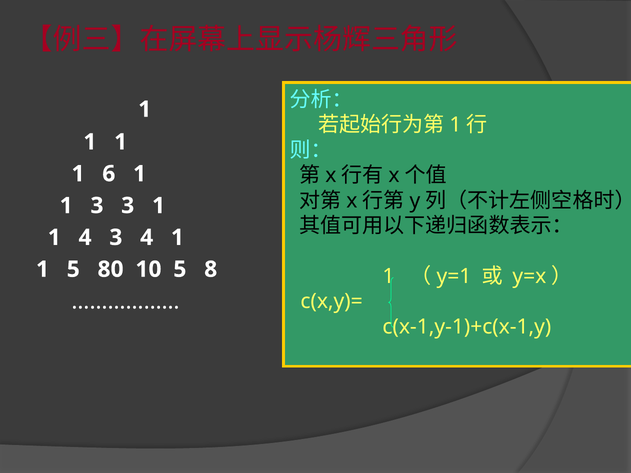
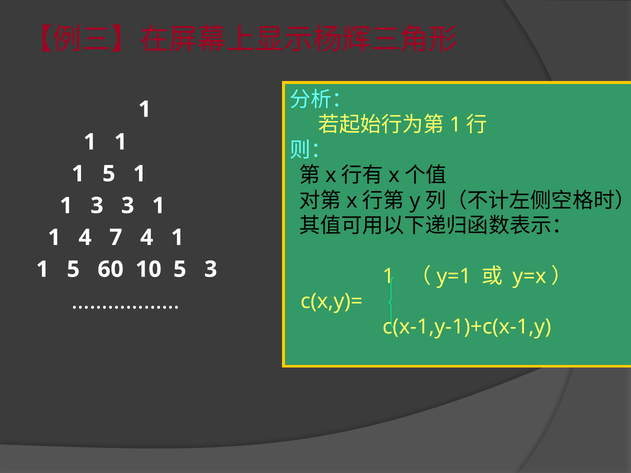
6: 6 -> 5 (109, 174)
4 3: 3 -> 7 (116, 238)
80: 80 -> 60 (111, 269)
5 8: 8 -> 3 (211, 269)
